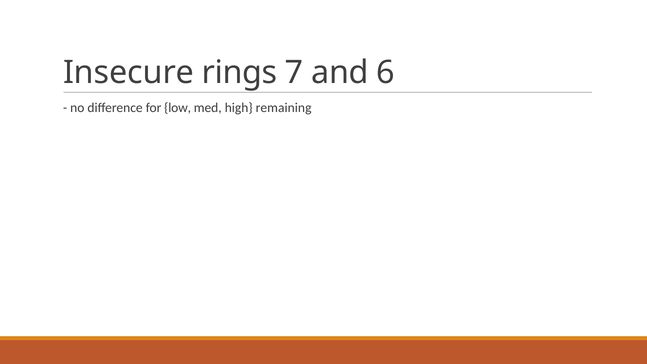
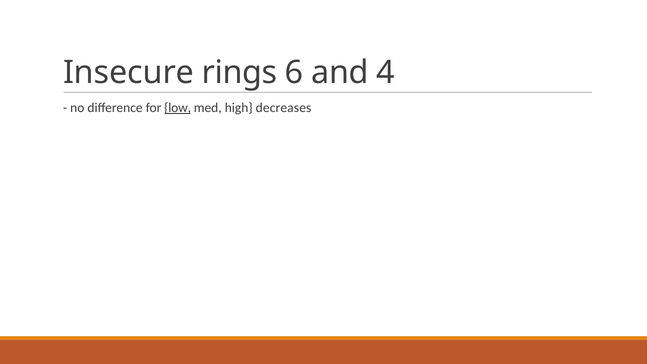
7: 7 -> 6 (294, 72)
6: 6 -> 4 (386, 72)
low underline: none -> present (178, 108)
remaining: remaining -> decreases (284, 108)
